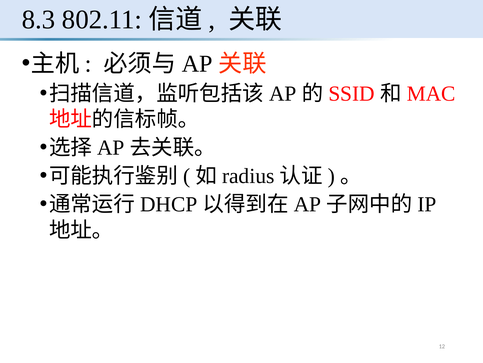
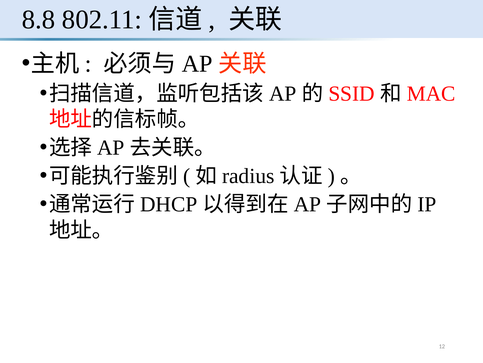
8.3: 8.3 -> 8.8 (39, 19)
